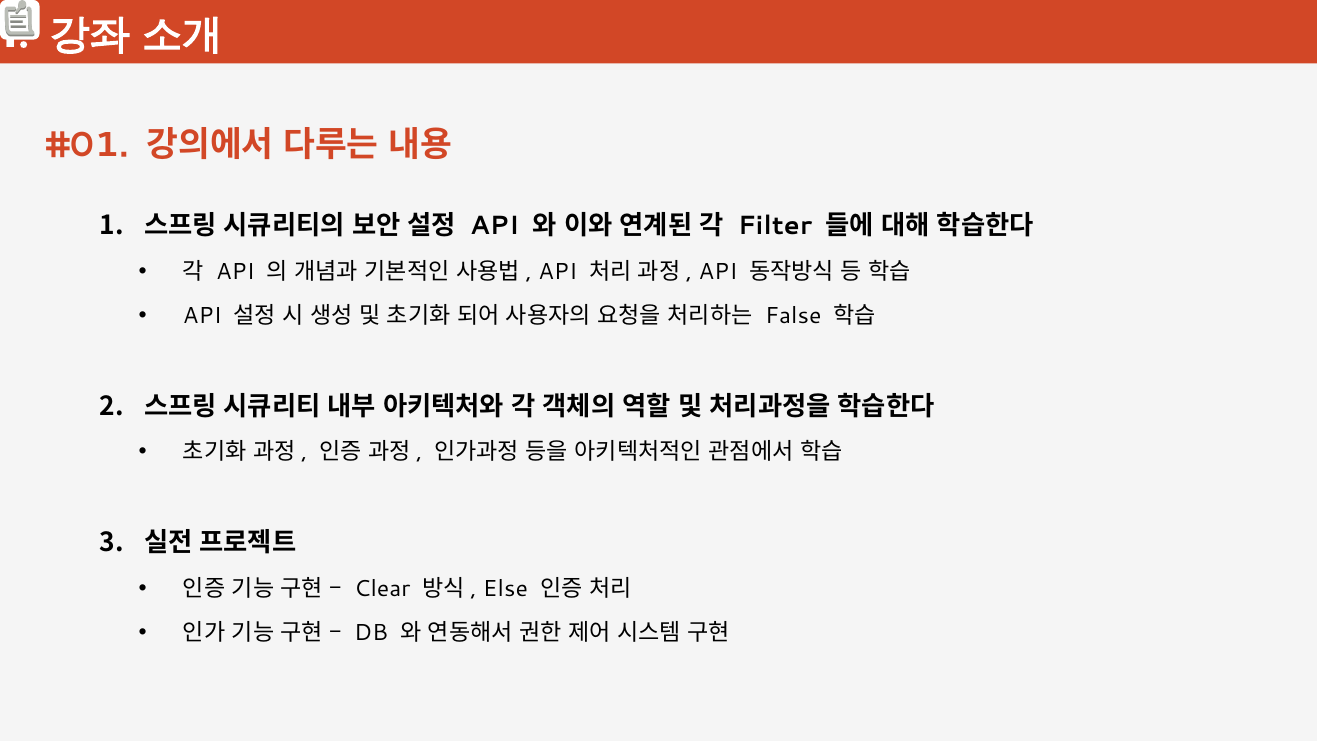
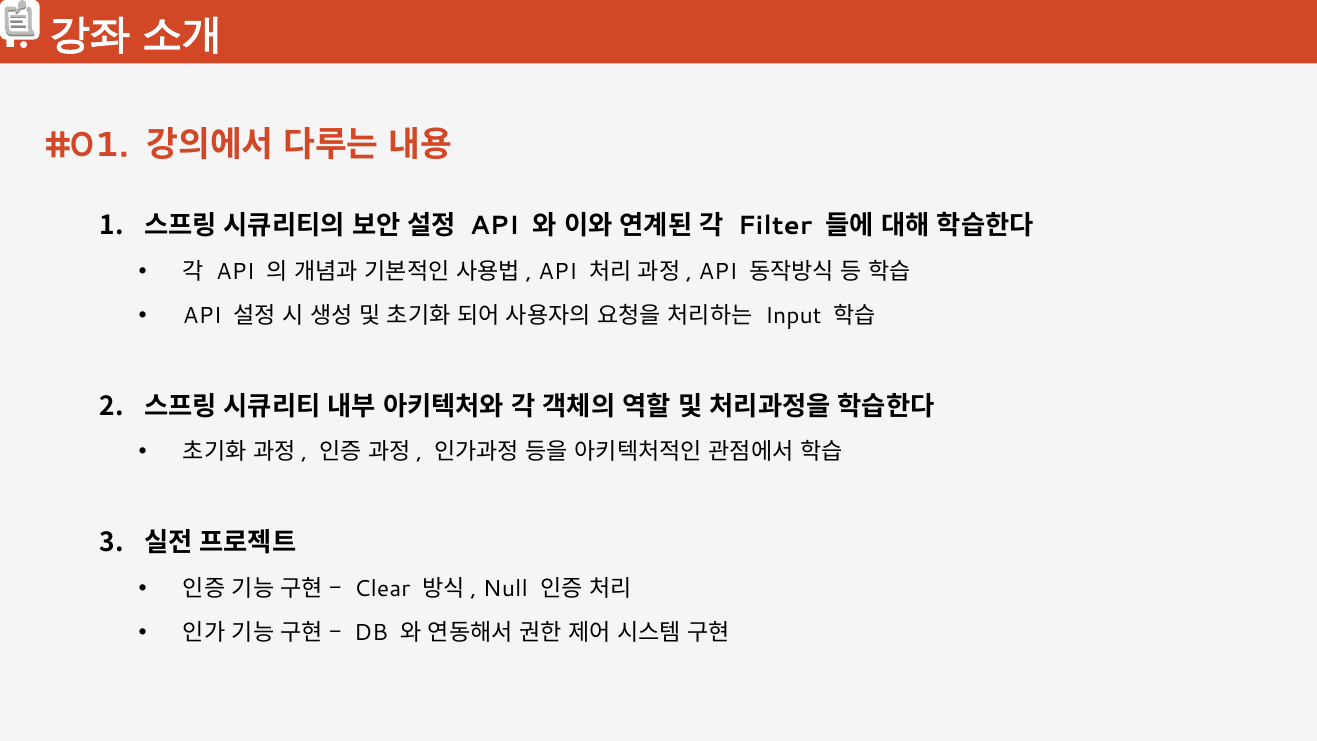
False: False -> Input (793, 316)
Else: Else -> Null (506, 589)
